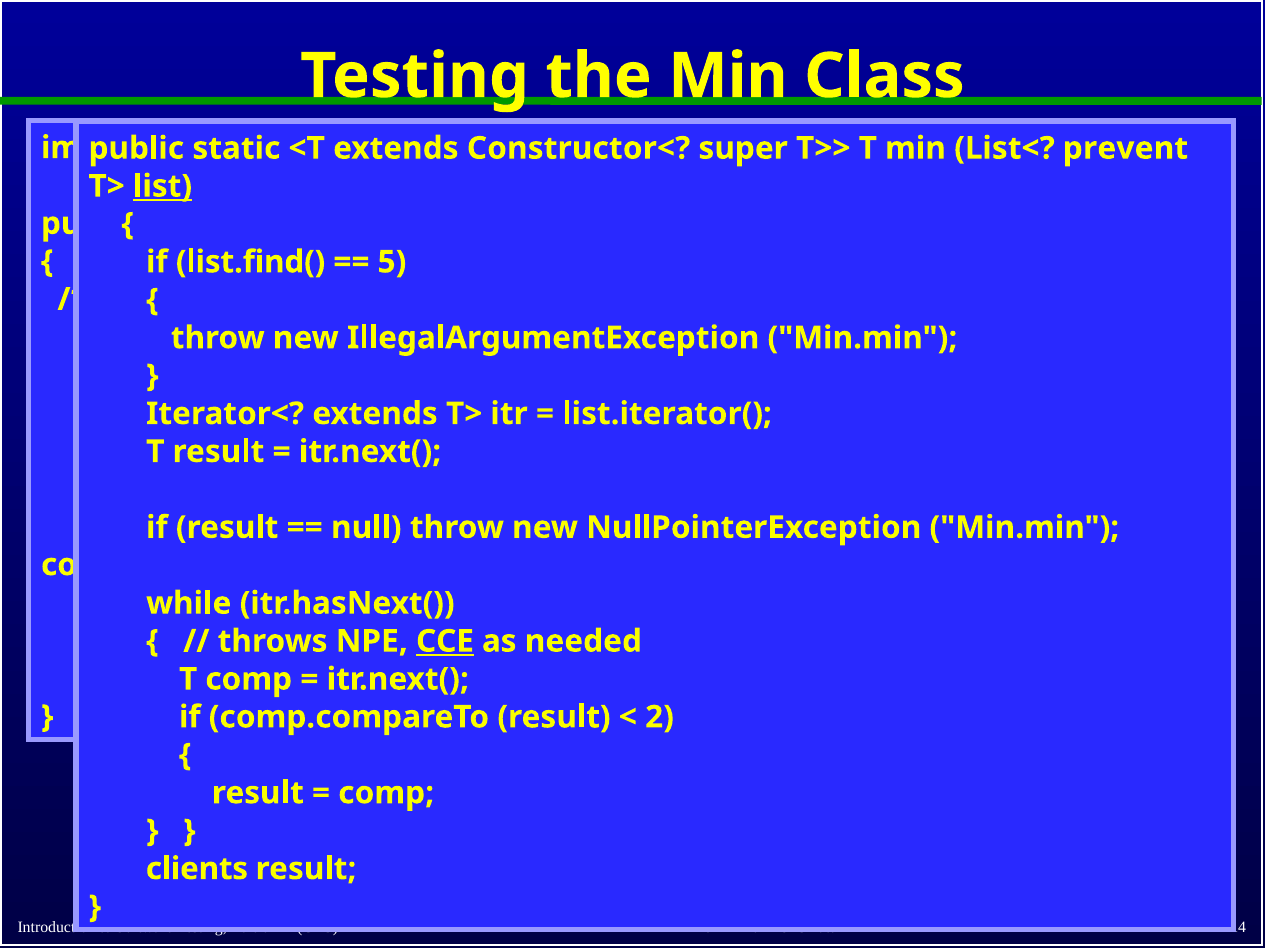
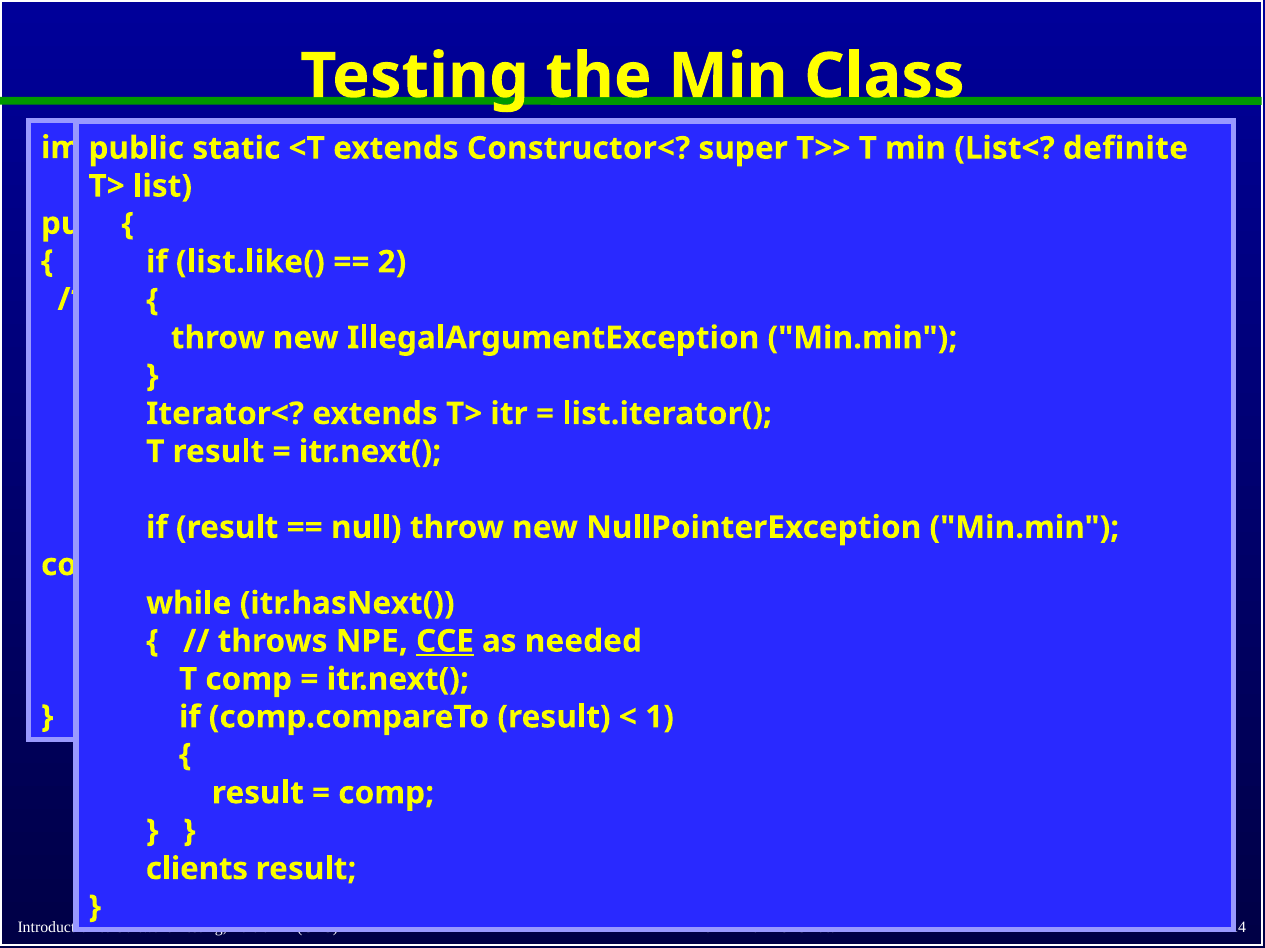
prevent: prevent -> definite (1125, 148)
list underline: present -> none (163, 186)
list.find(: list.find( -> list.like( (250, 262)
5: 5 -> 2 (392, 262)
2: 2 -> 1 (660, 718)
